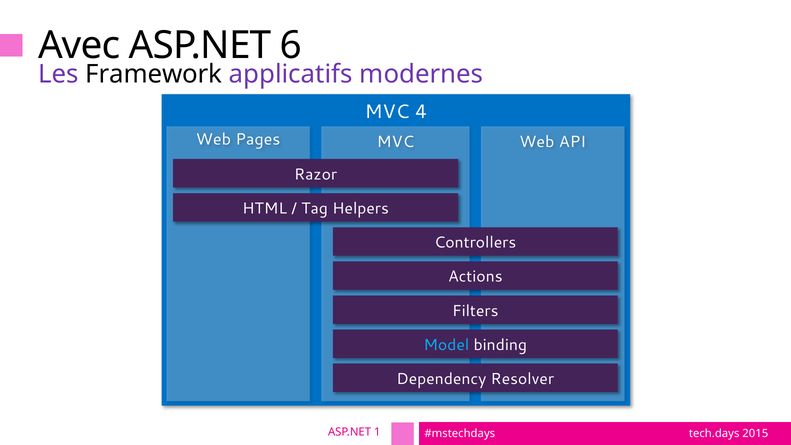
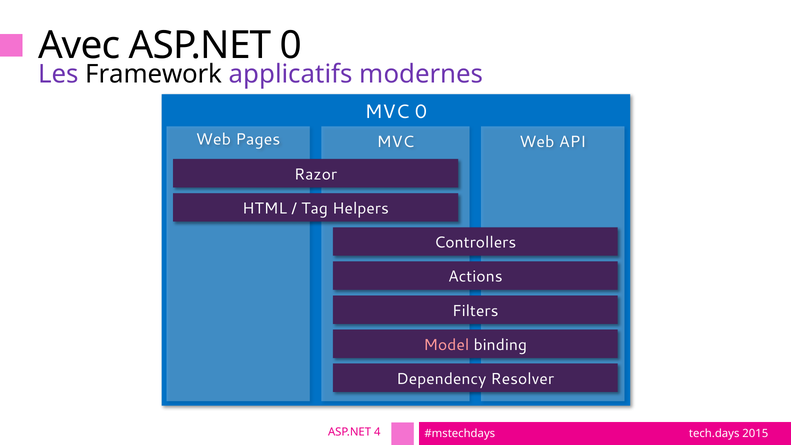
ASP.NET 6: 6 -> 0 (291, 45)
MVC 4: 4 -> 0 (421, 112)
Model colour: light blue -> pink (446, 345)
1: 1 -> 4 (377, 432)
